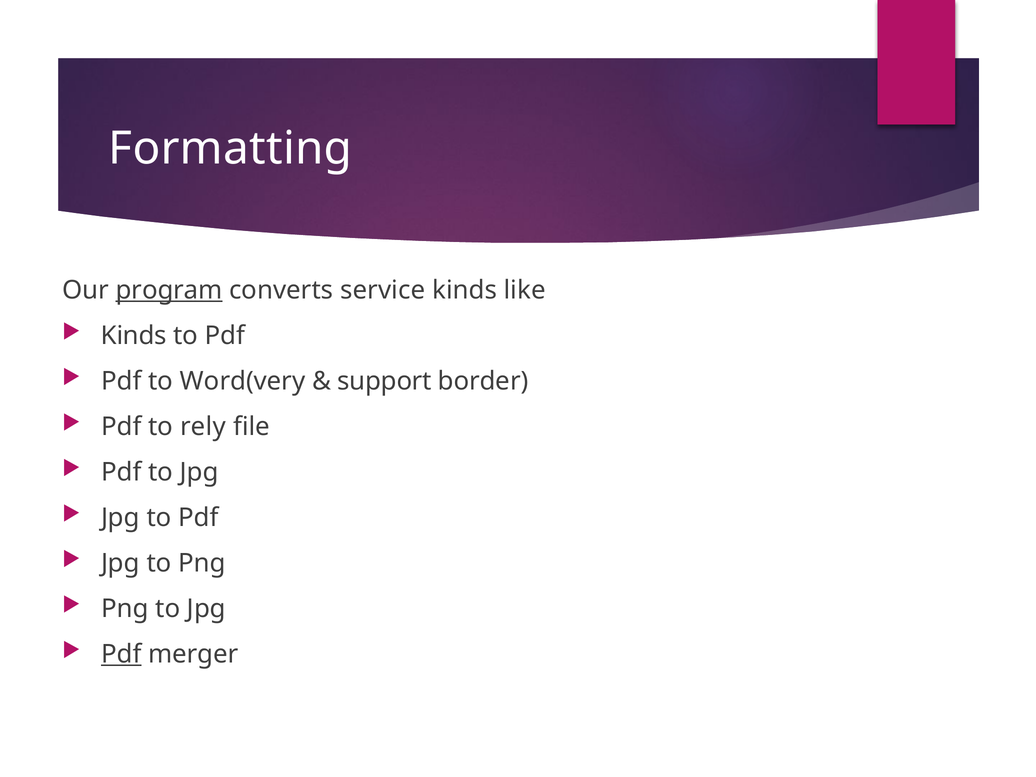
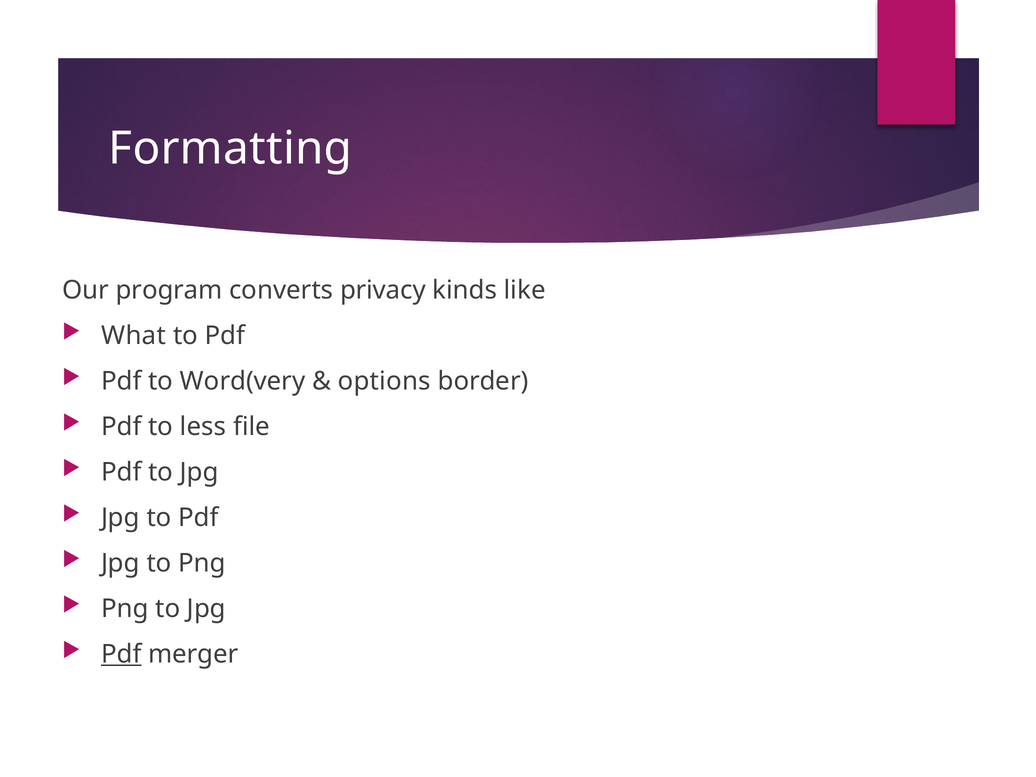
program underline: present -> none (169, 290)
service: service -> privacy (383, 290)
Kinds: Kinds -> What (134, 336)
support: support -> options (384, 381)
rely: rely -> less (203, 427)
